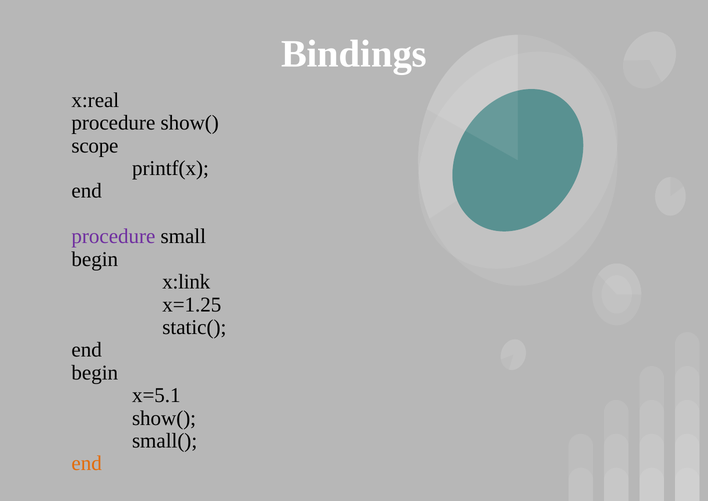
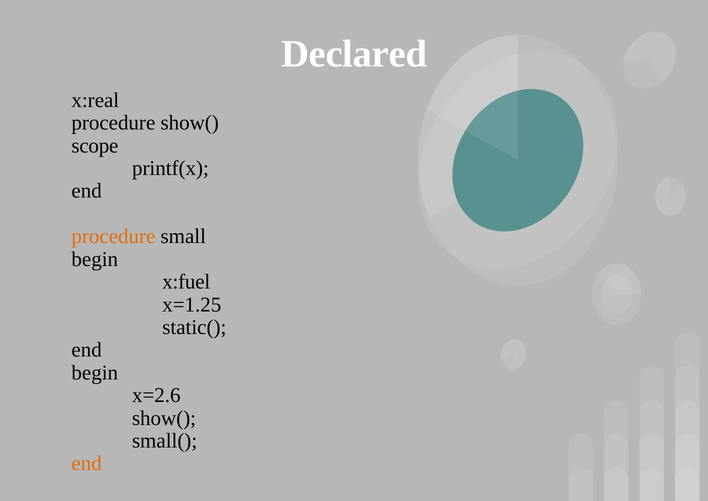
Bindings: Bindings -> Declared (354, 54)
procedure colour: purple -> orange (113, 236)
x:link: x:link -> x:fuel (186, 282)
x=5.1: x=5.1 -> x=2.6 (156, 395)
